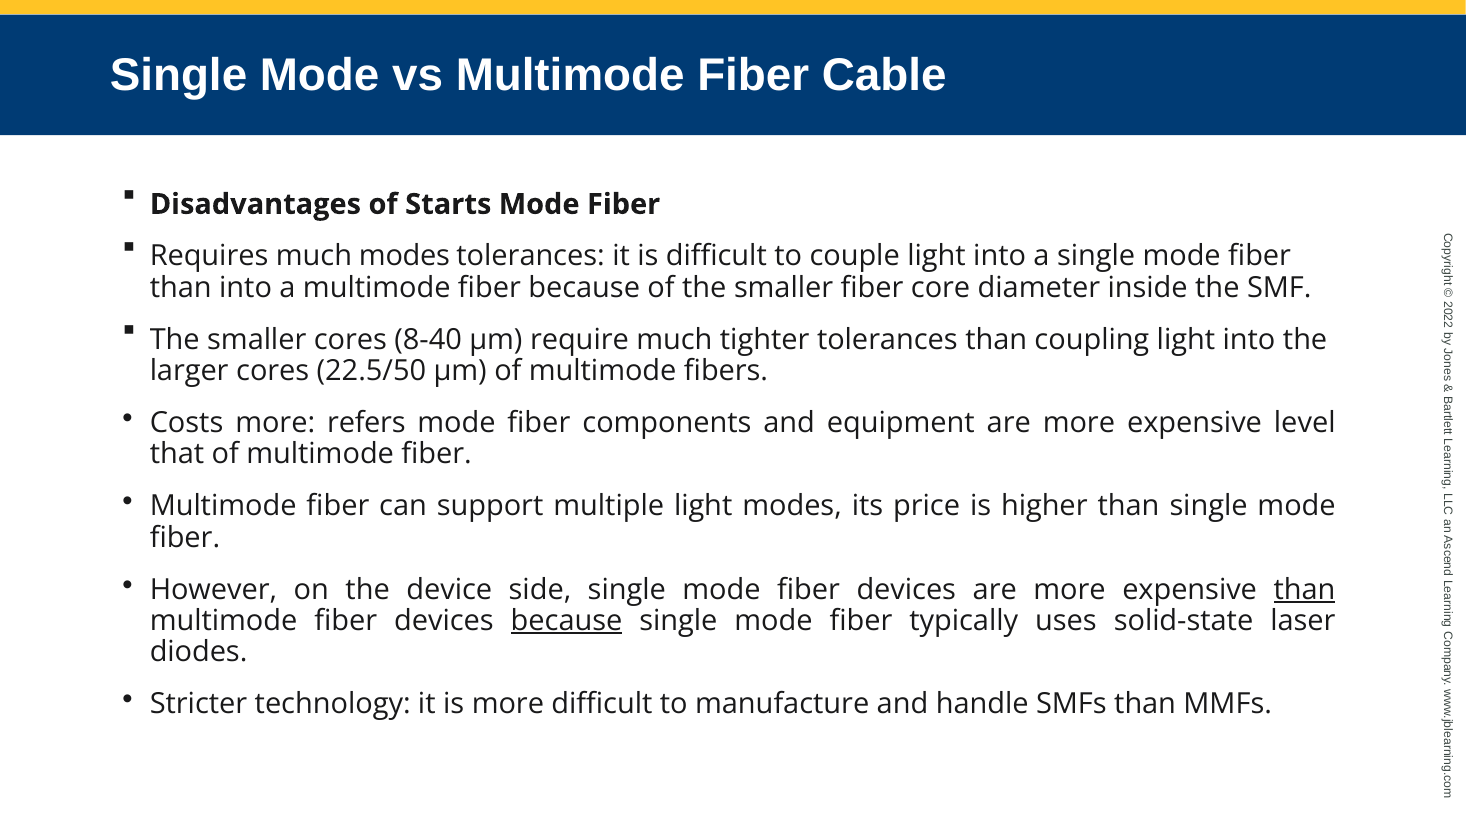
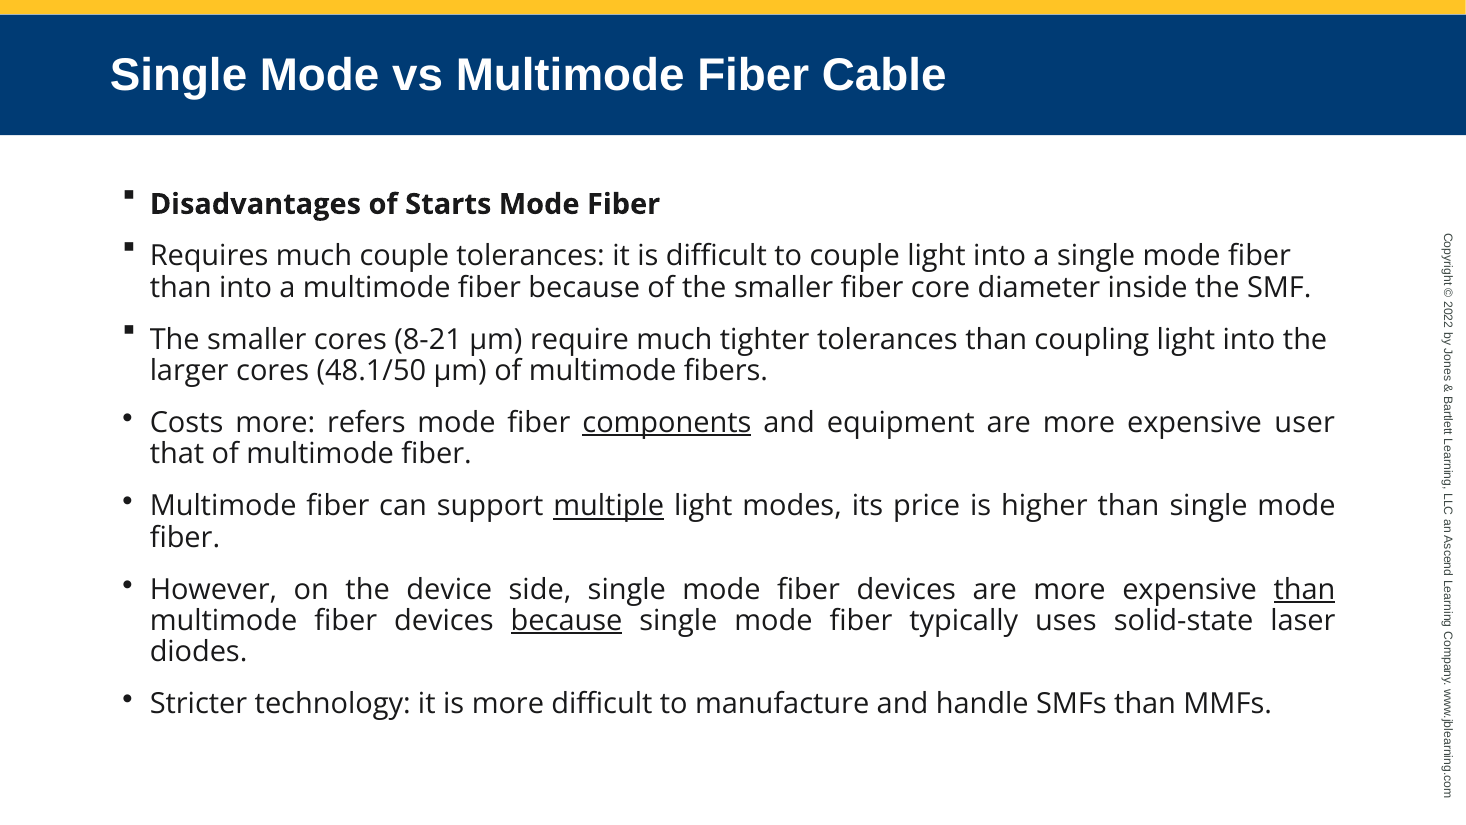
much modes: modes -> couple (404, 256)
8-40: 8-40 -> 8-21 (428, 339)
22.5/50: 22.5/50 -> 48.1/50 (371, 371)
components underline: none -> present (667, 423)
level: level -> user (1305, 423)
multiple underline: none -> present (609, 506)
